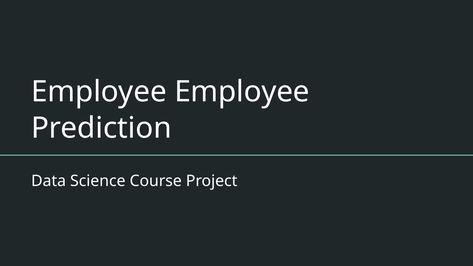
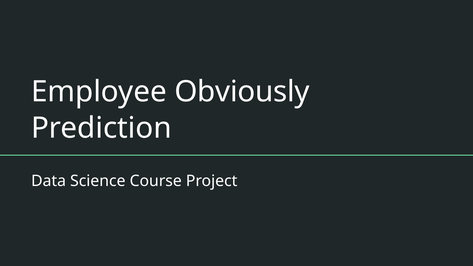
Employee Employee: Employee -> Obviously (242, 92)
